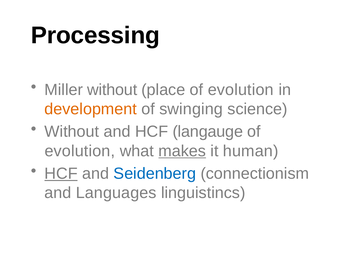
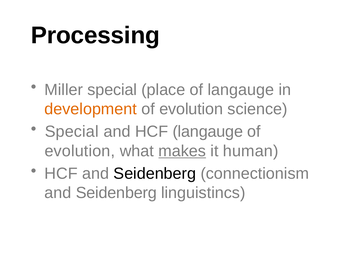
Miller without: without -> special (112, 90)
place of evolution: evolution -> langauge (241, 90)
swinging: swinging -> evolution (191, 109)
Without: Without -> Special (72, 132)
HCF underline: present -> none (61, 174)
Seidenberg colour: blue -> black (155, 174)
Languages: Languages -> Seidenberg (116, 193)
